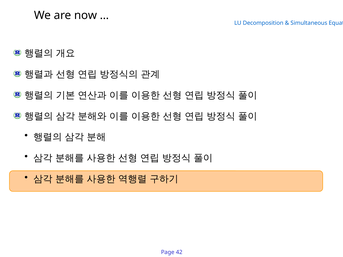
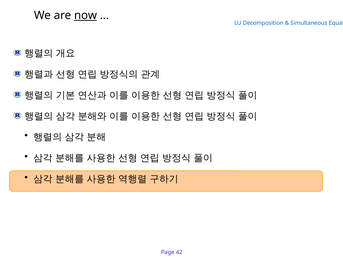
now underline: none -> present (86, 15)
